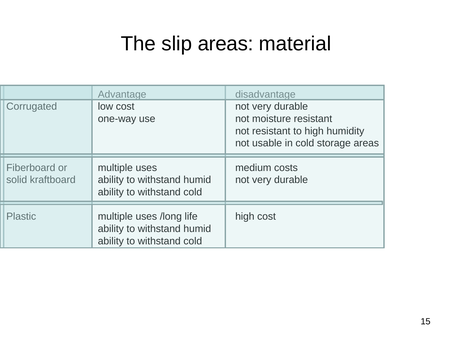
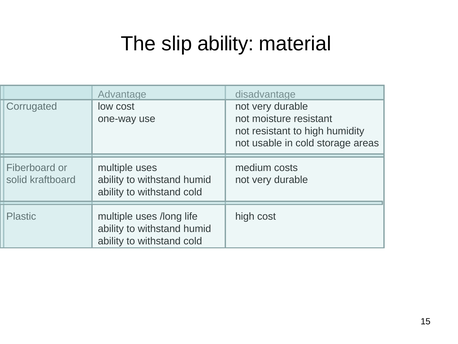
slip areas: areas -> ability (226, 44)
